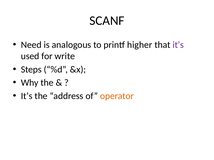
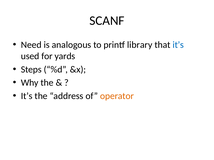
higher: higher -> library (140, 45)
it’s colour: purple -> blue (178, 45)
write: write -> yards (65, 56)
